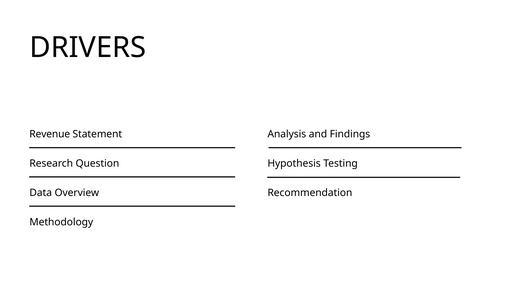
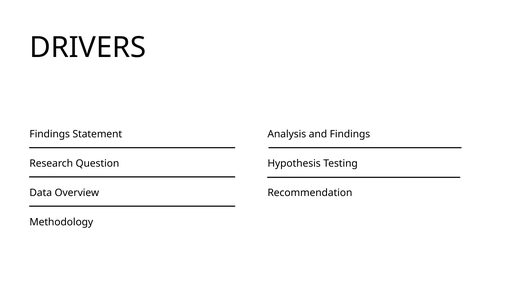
Revenue: Revenue -> Findings (50, 134)
